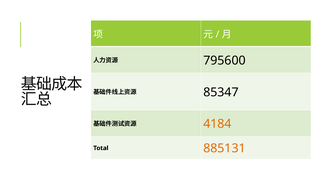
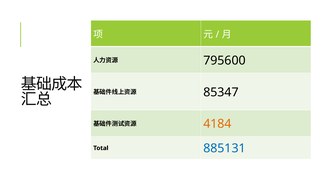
885131 colour: orange -> blue (225, 149)
